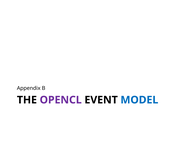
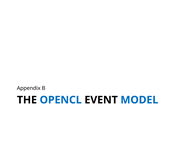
OPENCL colour: purple -> blue (61, 100)
